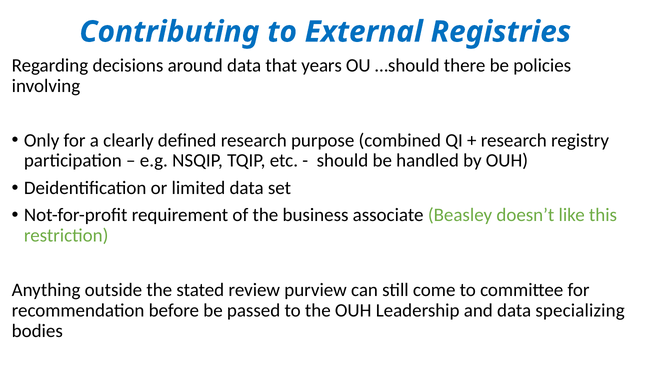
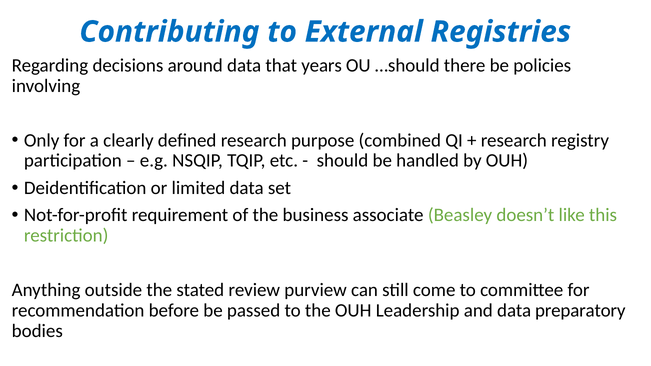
specializing: specializing -> preparatory (580, 311)
